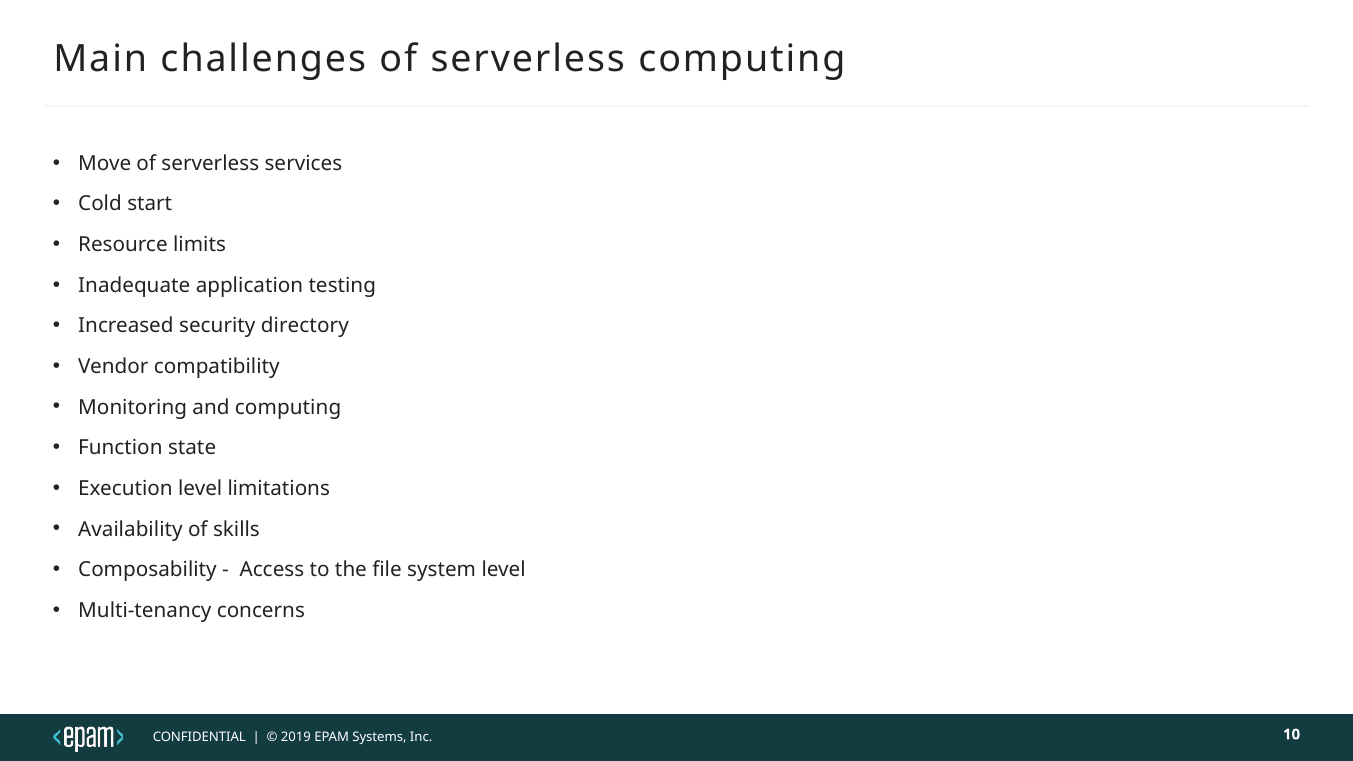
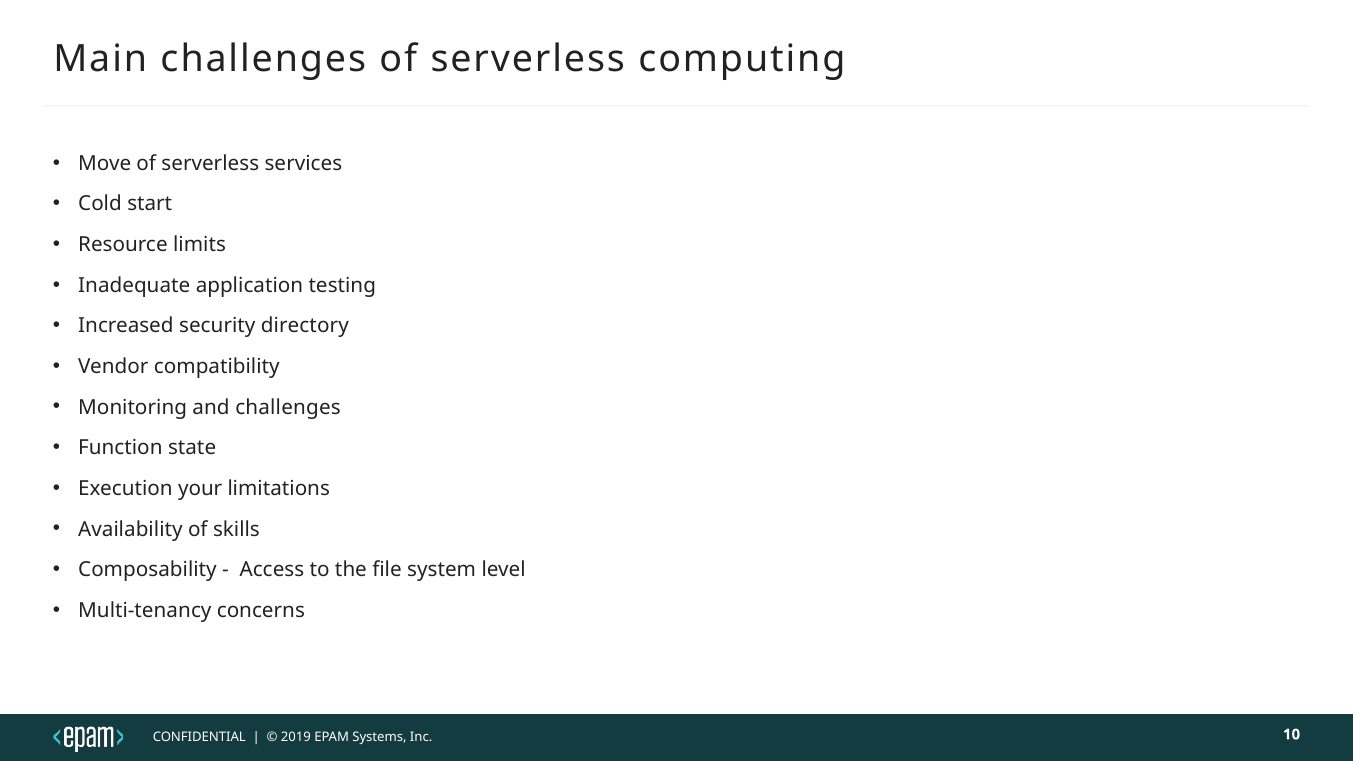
and computing: computing -> challenges (288, 407)
Execution level: level -> your (200, 489)
